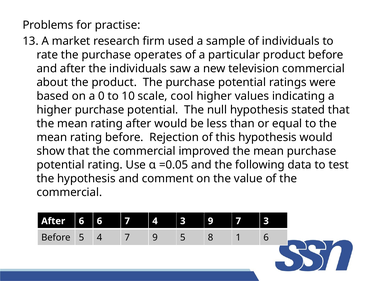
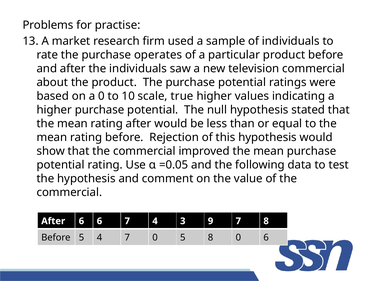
cool: cool -> true (182, 96)
7 3: 3 -> 8 (266, 221)
7 9: 9 -> 0 (155, 238)
8 1: 1 -> 0 (238, 238)
